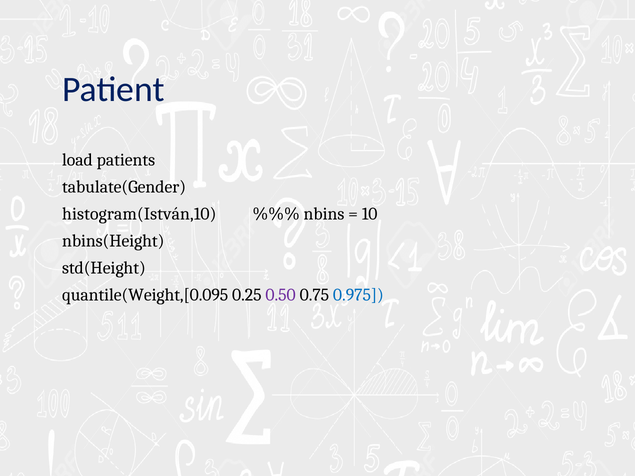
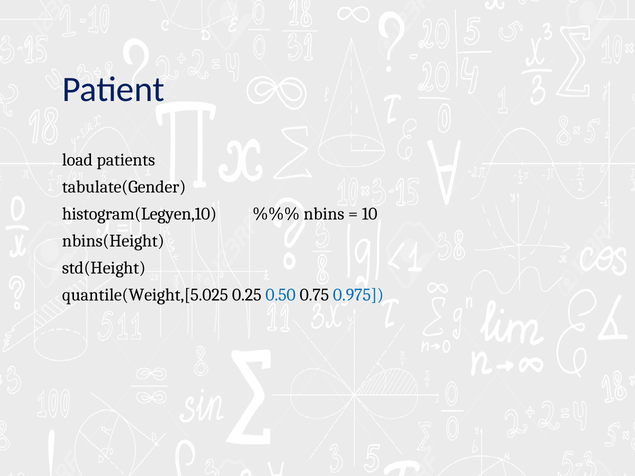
histogram(István,10: histogram(István,10 -> histogram(Legyen,10 (139, 214)
quantile(Weight,[0.095: quantile(Weight,[0.095 -> quantile(Weight,[5.025 (145, 295)
0.50 colour: purple -> blue (281, 295)
